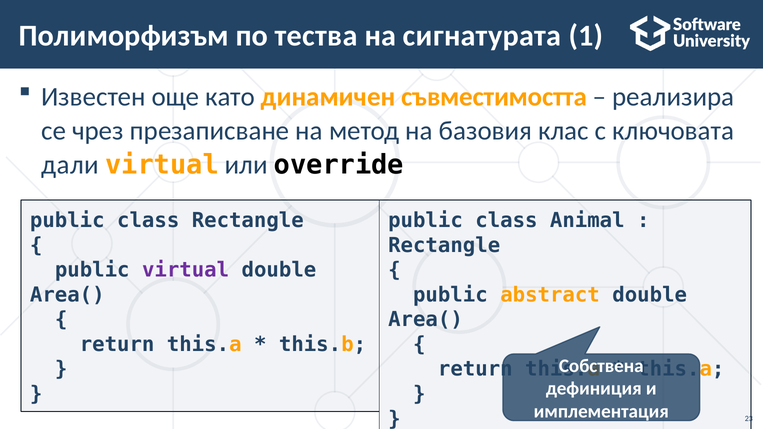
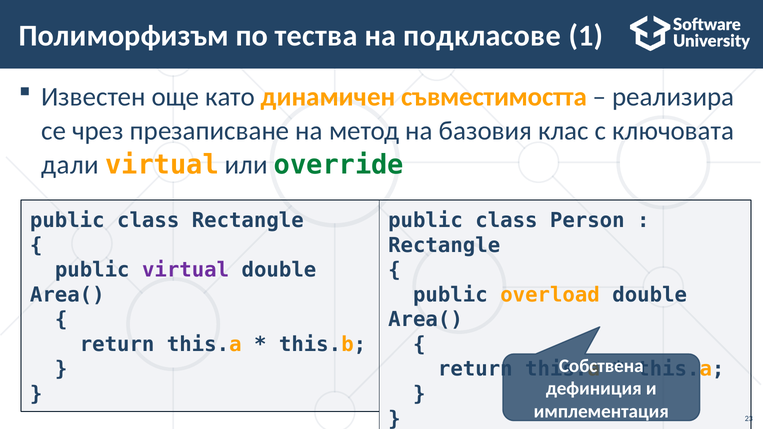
сигнатурата: сигнатурата -> подкласове (482, 36)
override colour: black -> green (339, 165)
Animal: Animal -> Person (587, 221)
abstract: abstract -> overload (550, 295)
